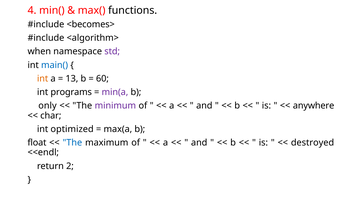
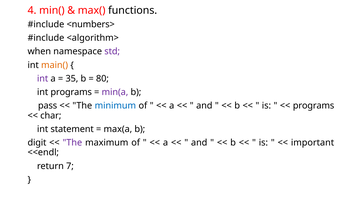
<becomes>: <becomes> -> <numbers> (91, 24)
main( colour: blue -> orange (55, 65)
int colour: orange -> purple (43, 78)
13: 13 -> 35 (72, 78)
60: 60 -> 80 (102, 78)
only: only -> pass (48, 106)
minimum colour: purple -> blue (115, 106)
anywhere: anywhere -> programs (314, 106)
optimized: optimized -> statement (72, 129)
float: float -> digit (37, 142)
The colour: blue -> purple (72, 142)
destroyed: destroyed -> important (313, 142)
2: 2 -> 7 (70, 166)
